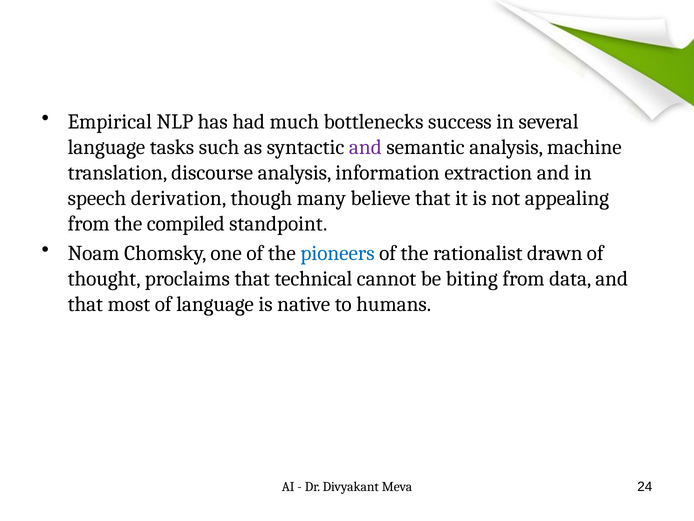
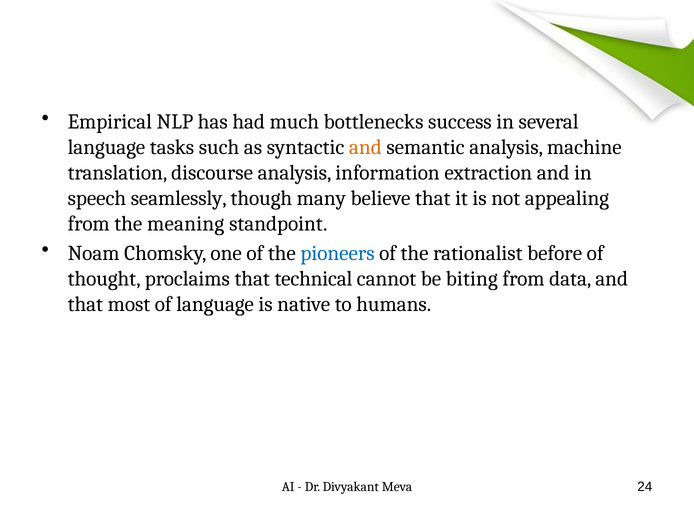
and colour: purple -> orange (365, 147)
derivation: derivation -> seamlessly (179, 198)
compiled: compiled -> meaning (186, 224)
drawn: drawn -> before (555, 253)
